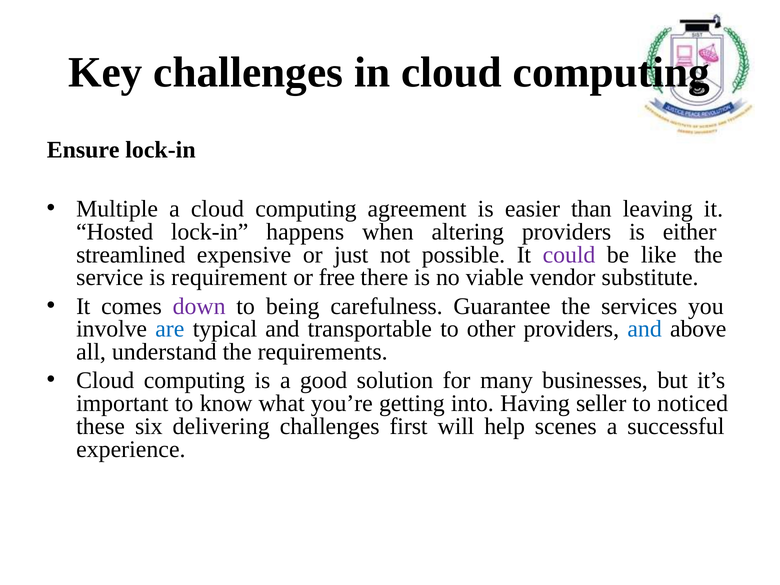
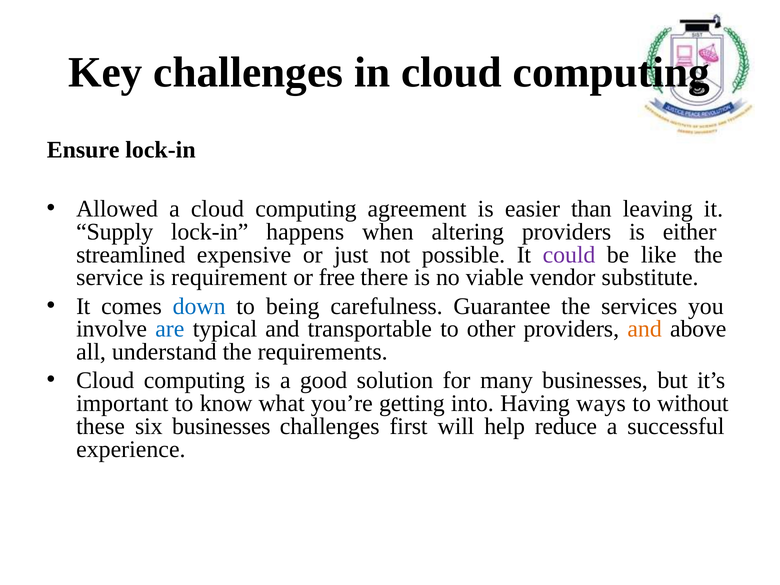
Multiple: Multiple -> Allowed (117, 209)
Hosted: Hosted -> Supply (115, 232)
down colour: purple -> blue (199, 306)
and colour: blue -> orange (645, 329)
seller: seller -> ways (601, 403)
noticed: noticed -> without (693, 403)
six delivering: delivering -> businesses (221, 426)
scenes: scenes -> reduce (566, 426)
